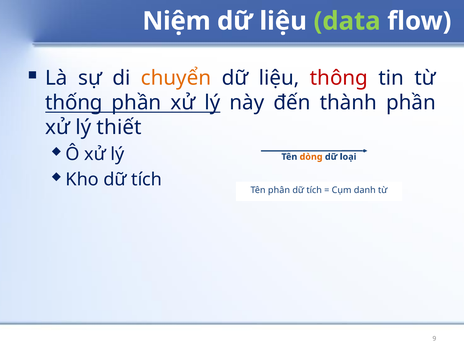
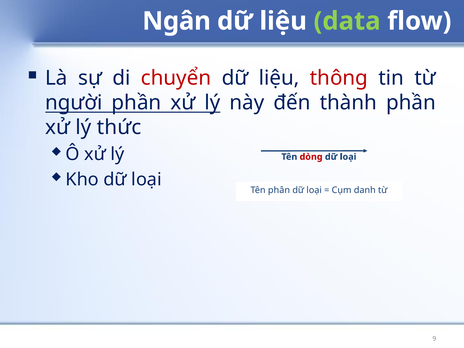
Niệm: Niệm -> Ngân (177, 21)
chuyển colour: orange -> red (176, 78)
thống: thống -> người (74, 103)
thiết: thiết -> thức (119, 128)
dòng colour: orange -> red (311, 157)
Kho dữ tích: tích -> loại (147, 179)
tích: tích -> loại (314, 190)
